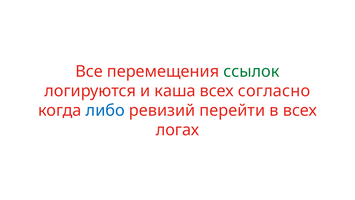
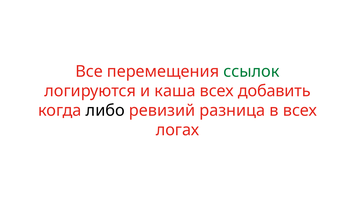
согласно: согласно -> добавить (274, 91)
либо colour: blue -> black (105, 110)
перейти: перейти -> разница (232, 110)
